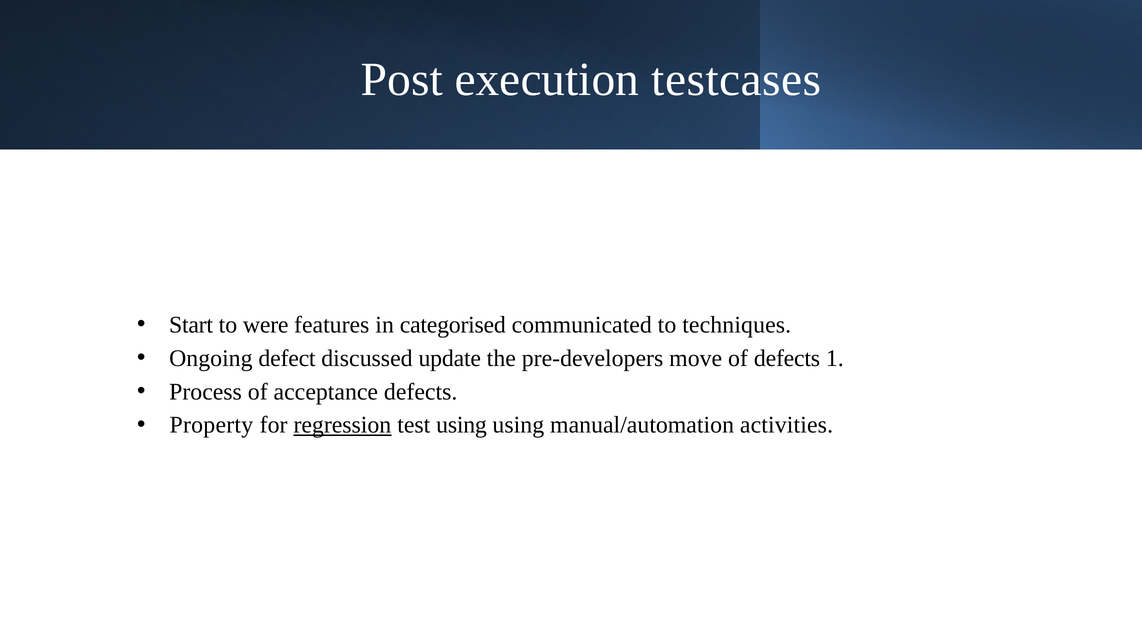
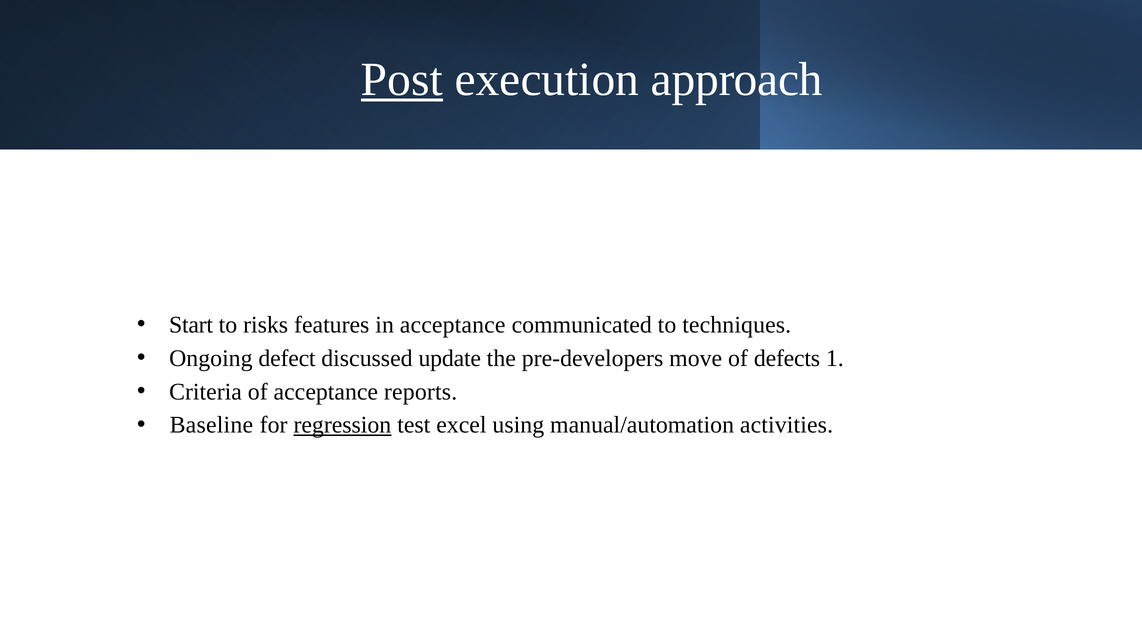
Post underline: none -> present (402, 79)
testcases: testcases -> approach (737, 79)
were: were -> risks (266, 325)
in categorised: categorised -> acceptance (453, 325)
Process: Process -> Criteria (206, 391)
acceptance defects: defects -> reports (421, 391)
Property: Property -> Baseline (211, 425)
test using: using -> excel (461, 425)
